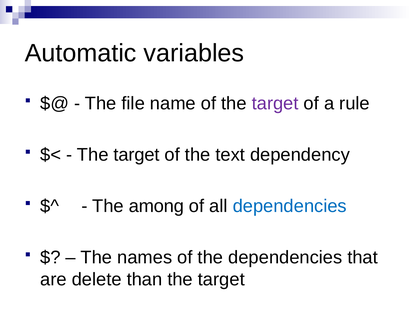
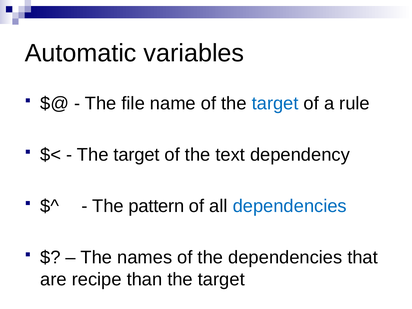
target colour: purple -> blue (275, 104)
among: among -> pattern (156, 206)
delete: delete -> recipe (97, 279)
